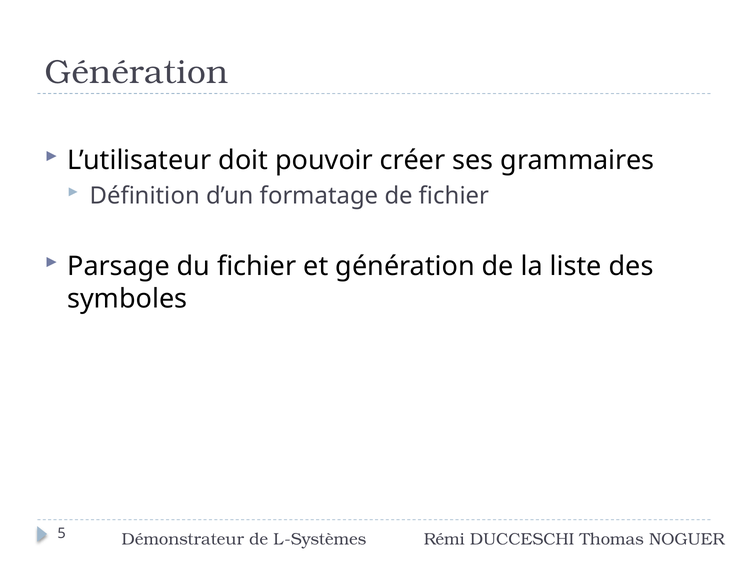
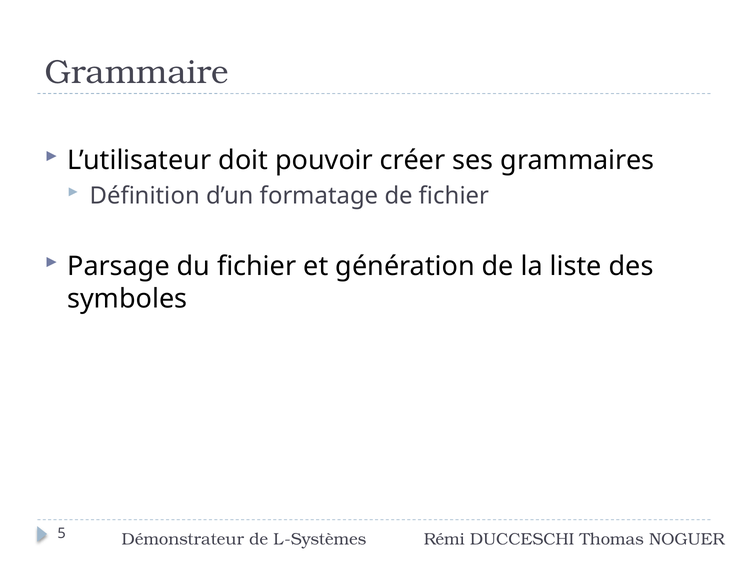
Génération: Génération -> Grammaire (137, 72)
